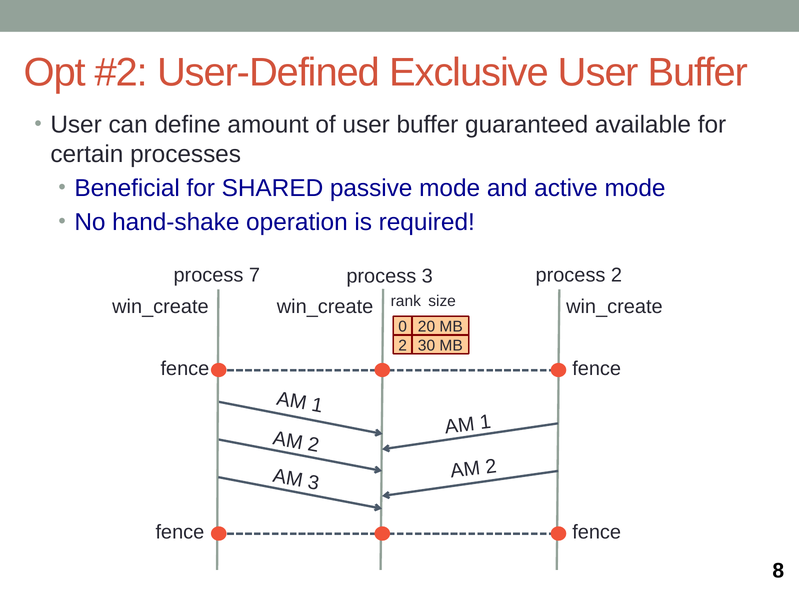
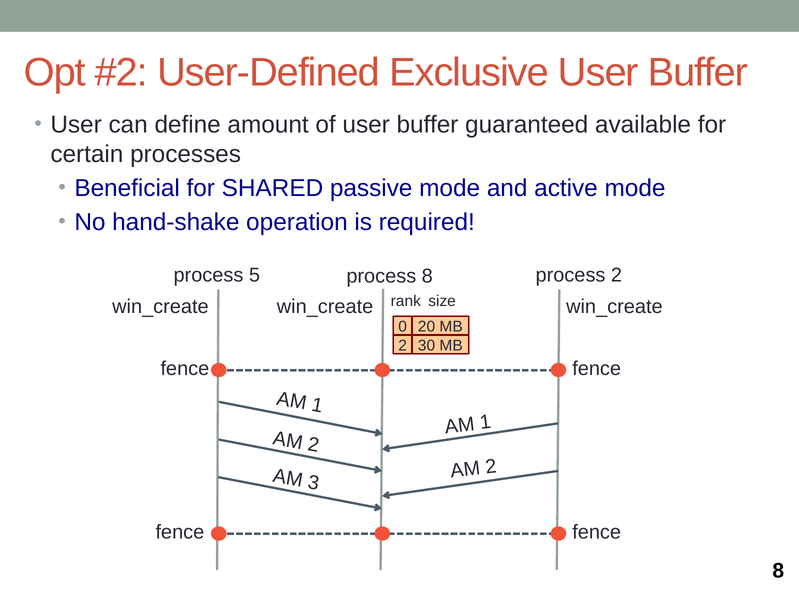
7: 7 -> 5 (254, 275)
process 3: 3 -> 8 (427, 276)
